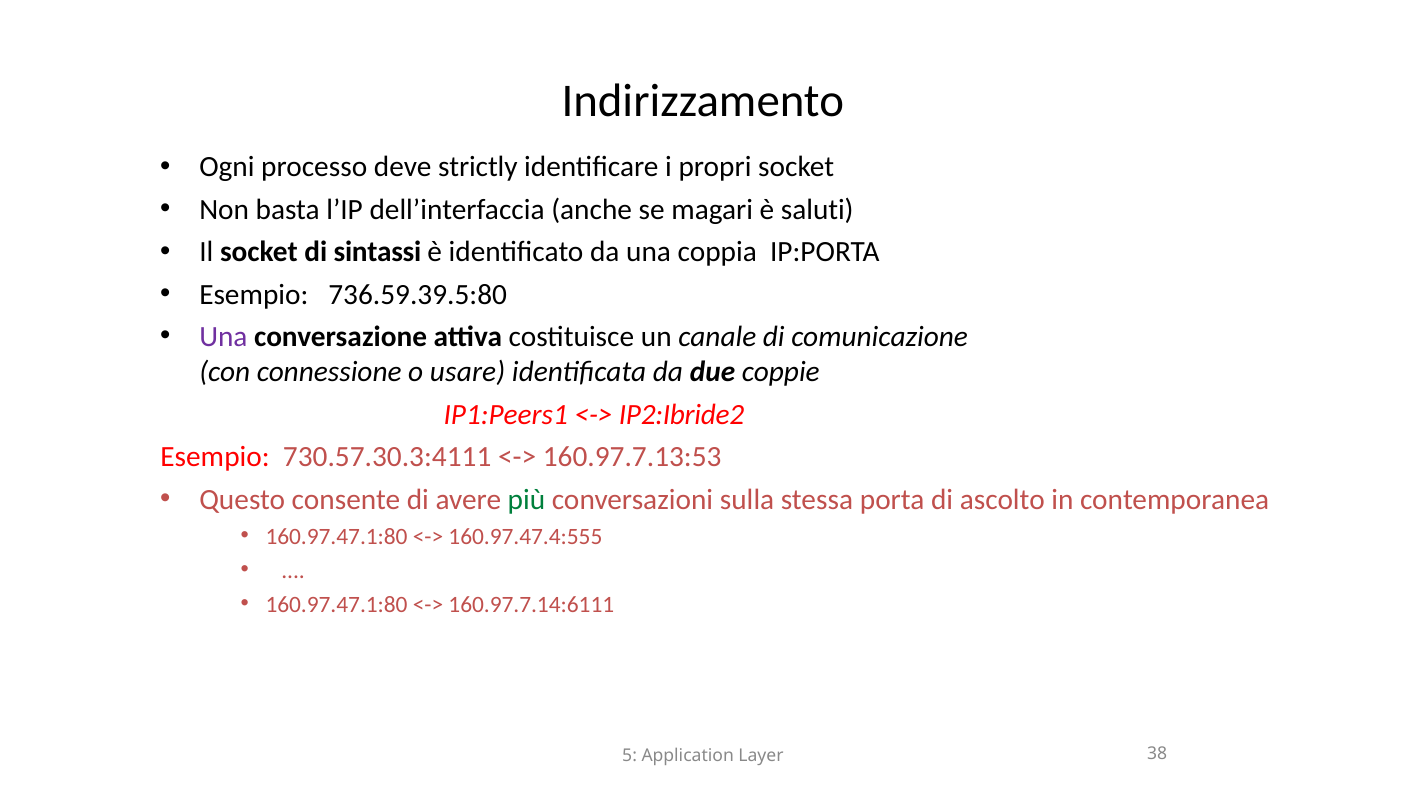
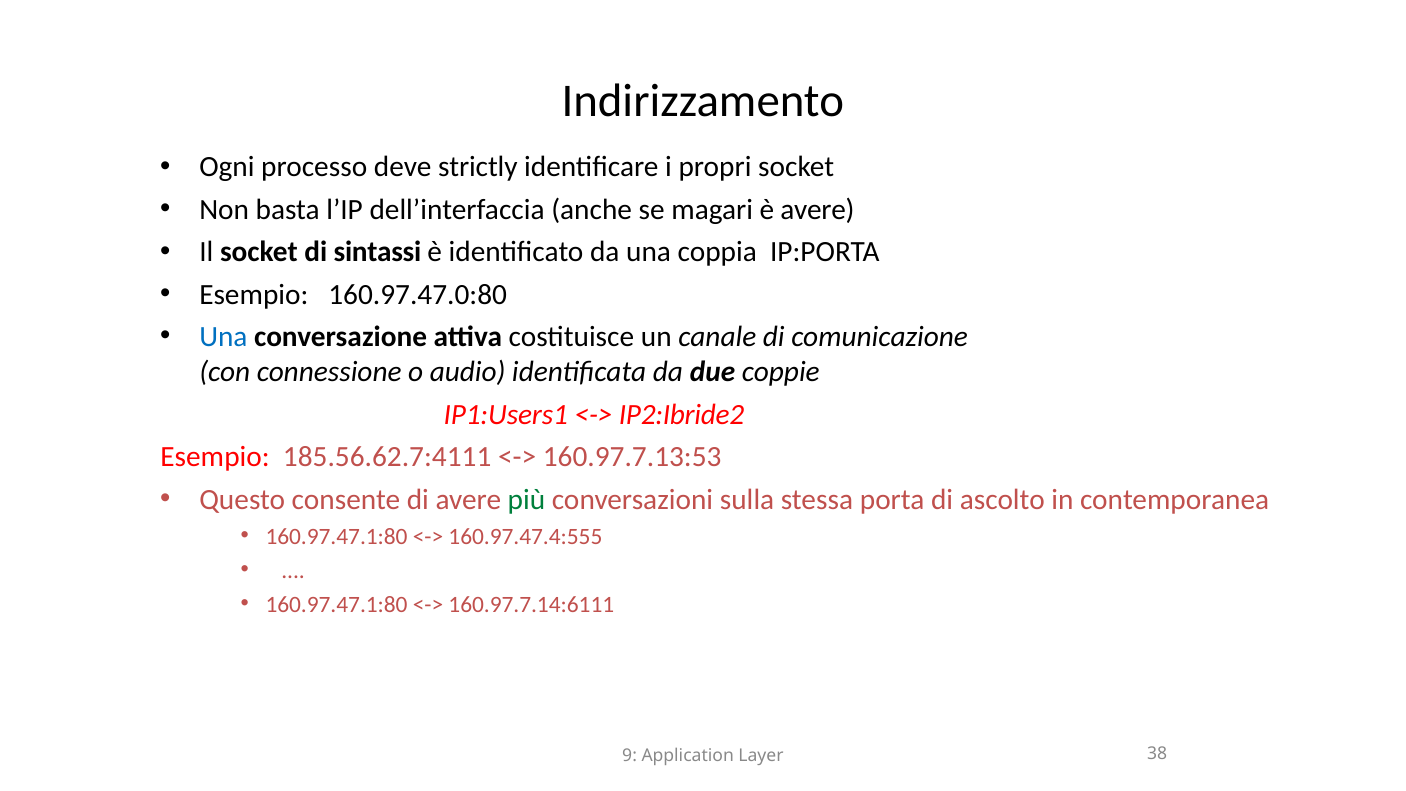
è saluti: saluti -> avere (817, 209)
736.59.39.5:80: 736.59.39.5:80 -> 160.97.47.0:80 (418, 294)
Una colour: purple -> blue (223, 337)
usare: usare -> audio (468, 372)
IP1:Peers1: IP1:Peers1 -> IP1:Users1 (506, 415)
730.57.30.3:4111: 730.57.30.3:4111 -> 185.56.62.7:4111 (387, 457)
5: 5 -> 9 (630, 755)
